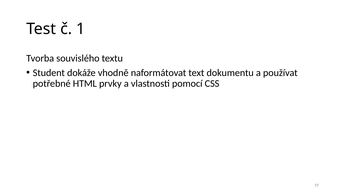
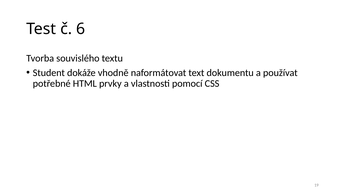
1: 1 -> 6 (81, 29)
